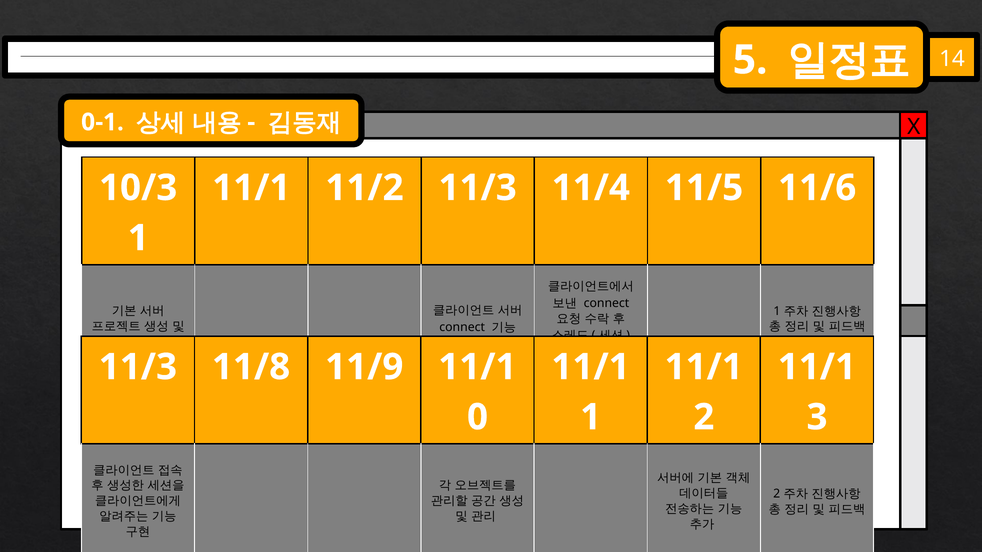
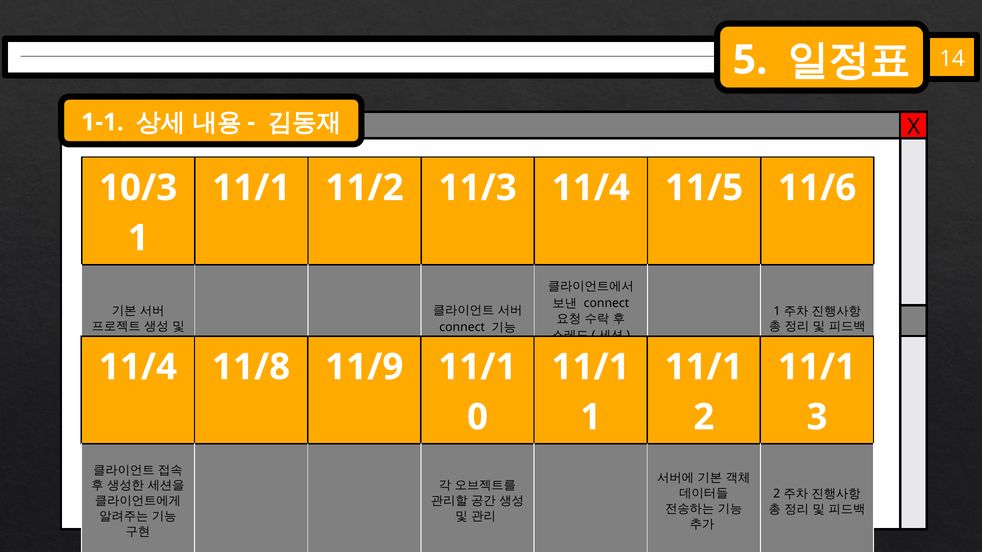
0-1: 0-1 -> 1-1 (102, 122)
11/3: 11/3 -> 11/4 (138, 367)
